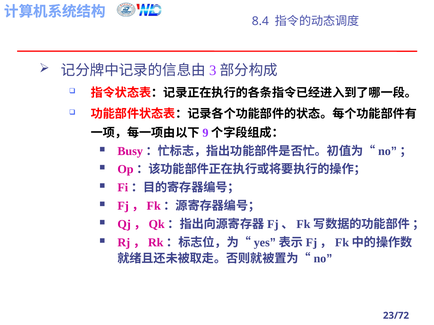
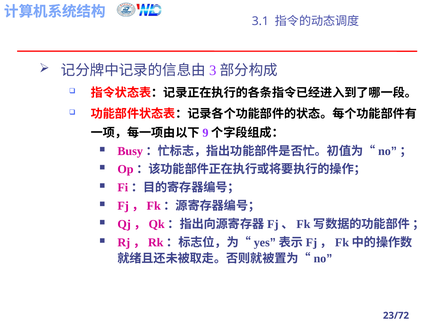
8.4: 8.4 -> 3.1 (260, 21)
